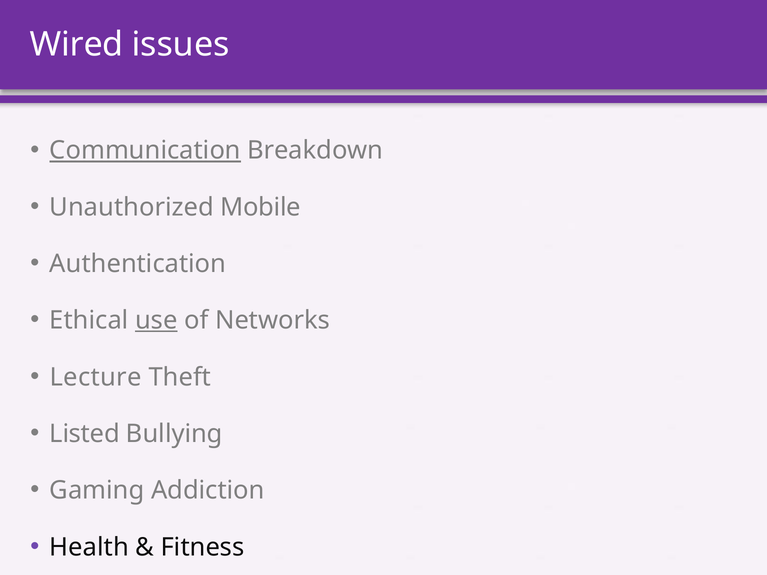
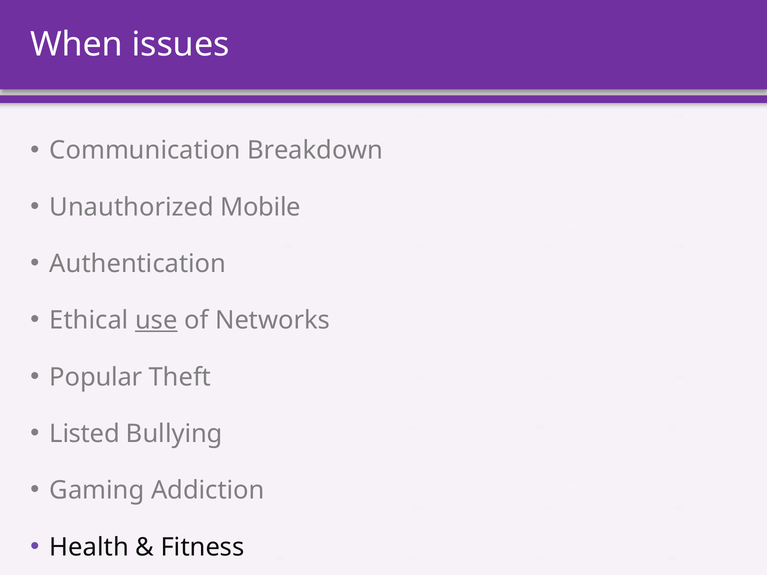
Wired: Wired -> When (77, 44)
Communication underline: present -> none (145, 151)
Lecture: Lecture -> Popular (96, 377)
